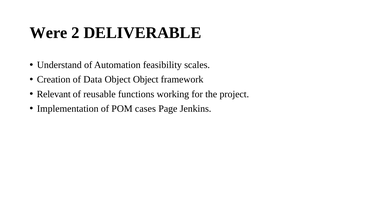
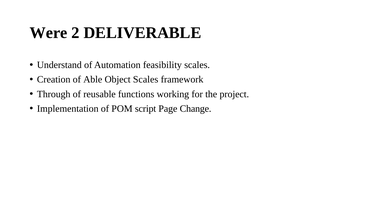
Data: Data -> Able (93, 79)
Object Object: Object -> Scales (146, 79)
Relevant: Relevant -> Through (54, 94)
cases: cases -> script (146, 109)
Jenkins: Jenkins -> Change (196, 109)
